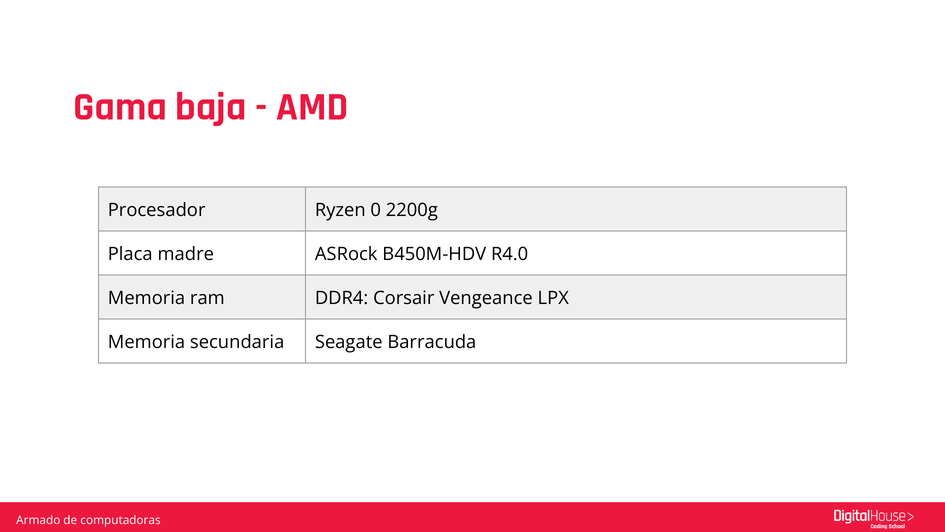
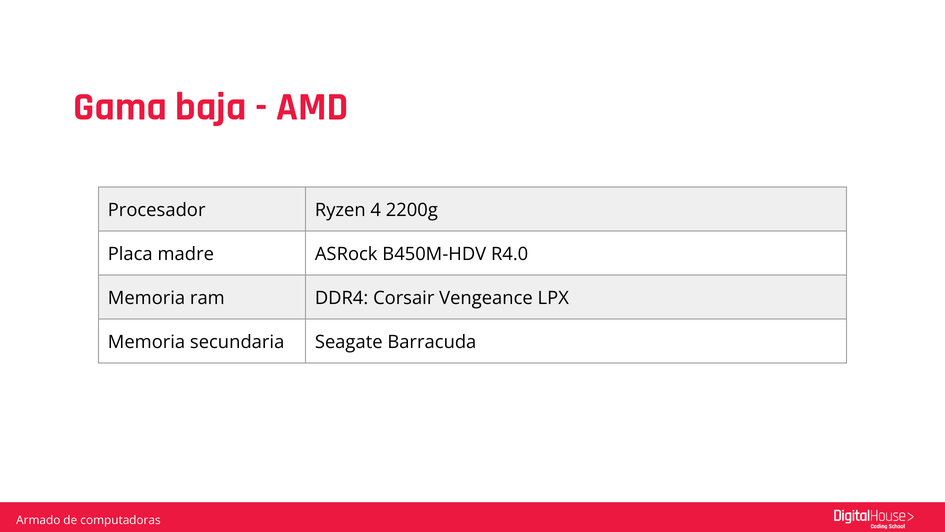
0: 0 -> 4 (376, 210)
